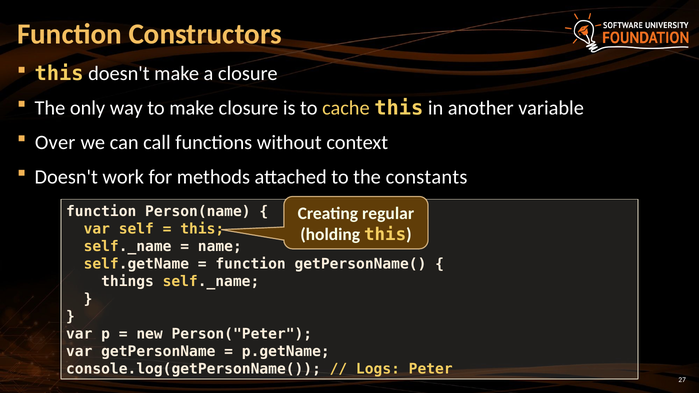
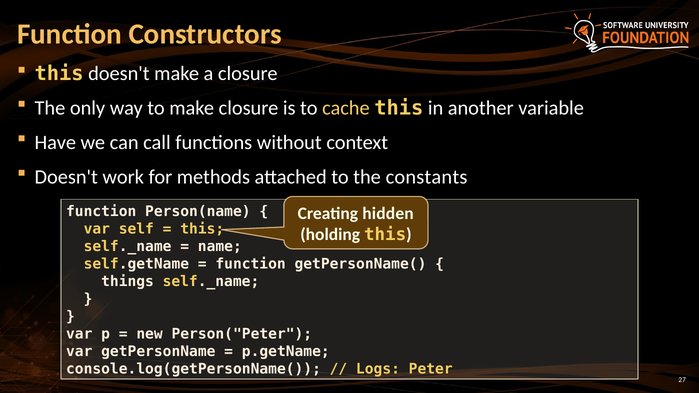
Over: Over -> Have (55, 143)
regular: regular -> hidden (388, 214)
